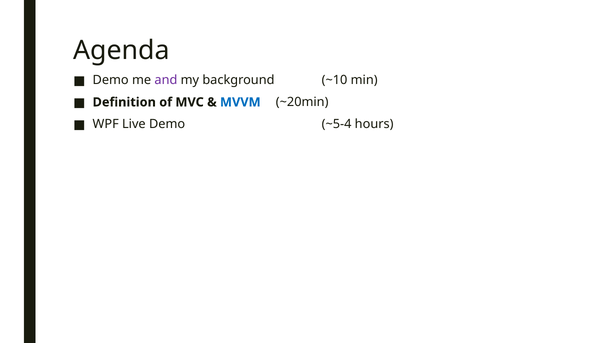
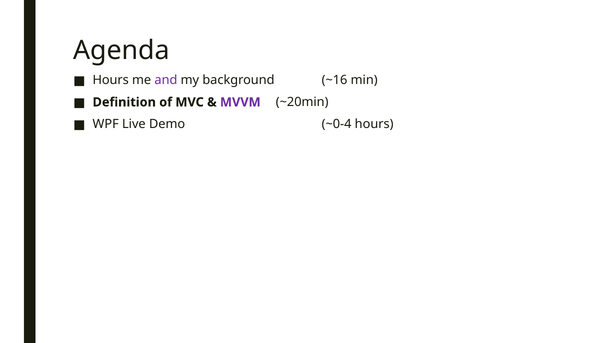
Demo: Demo -> Hours (111, 80)
~10: ~10 -> ~16 (335, 80)
MVVM colour: blue -> purple (240, 102)
~5-4: ~5-4 -> ~0-4 (337, 124)
